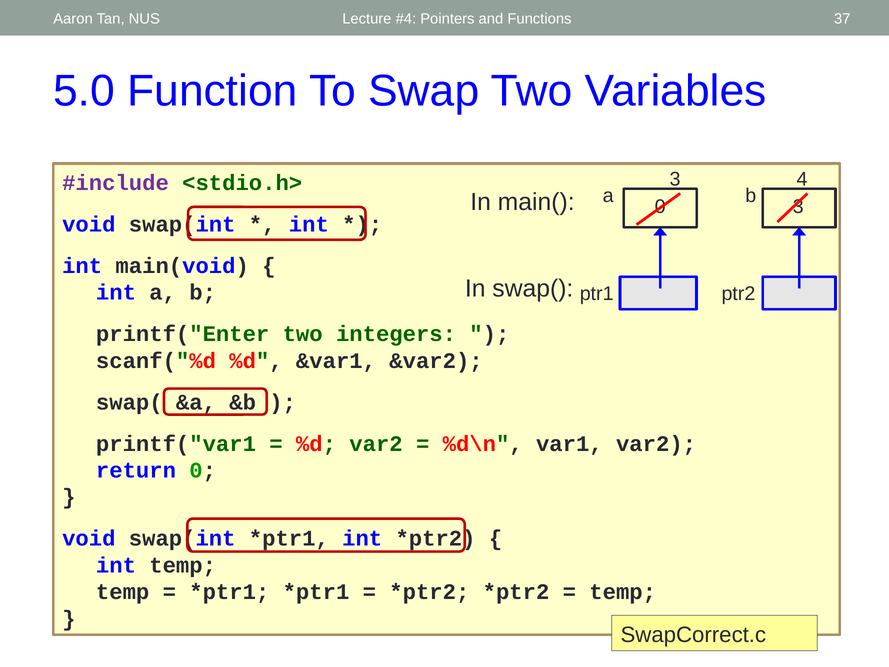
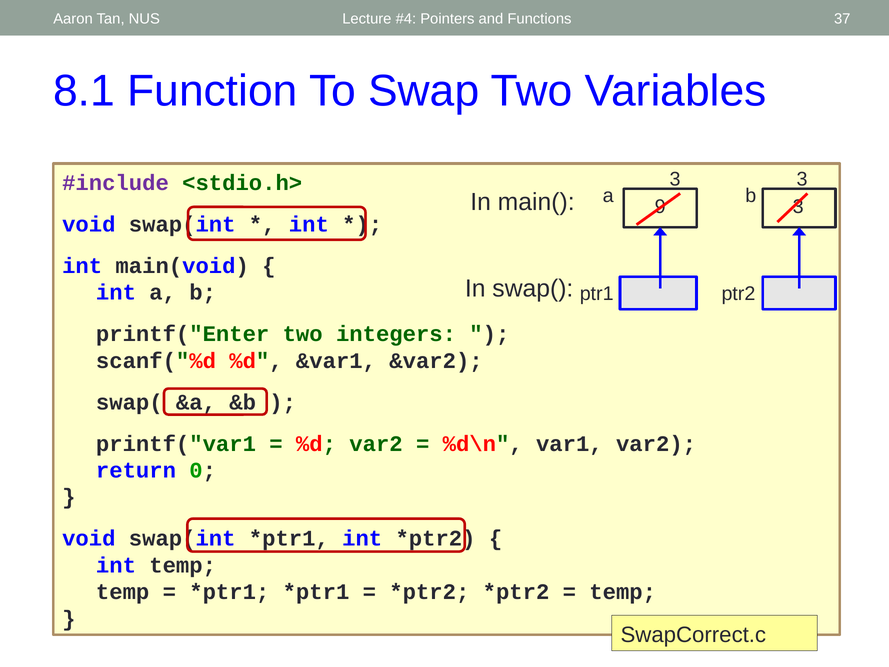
5.0: 5.0 -> 8.1 (84, 91)
3 4: 4 -> 3 (802, 179)
main( 0: 0 -> 9 (660, 206)
